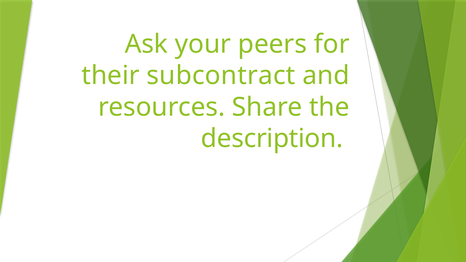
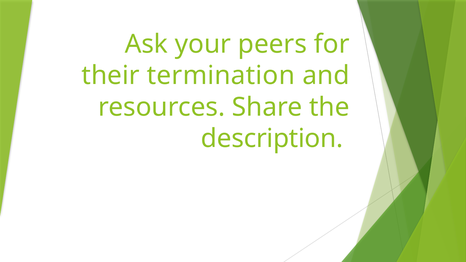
subcontract: subcontract -> termination (221, 76)
